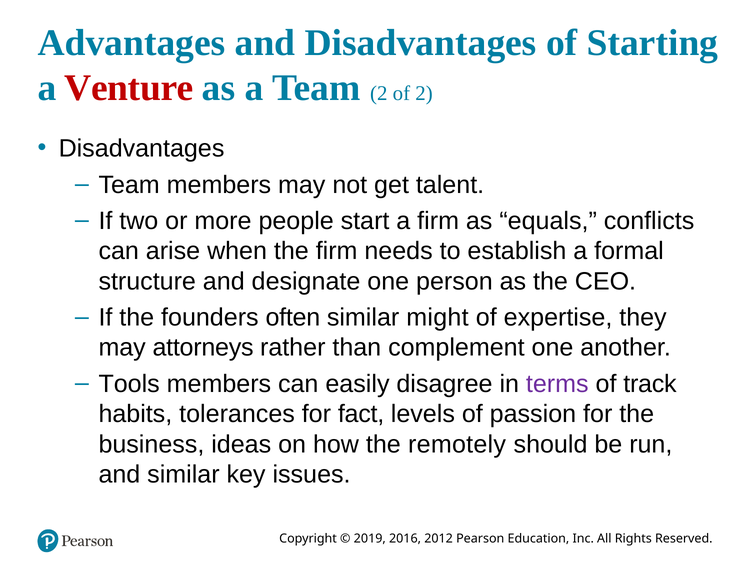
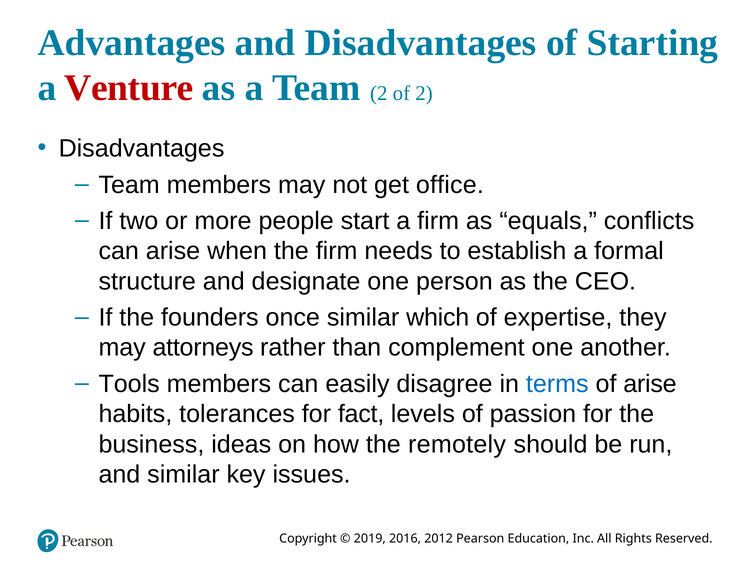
talent: talent -> office (450, 185)
often: often -> once (293, 318)
might: might -> which (438, 318)
terms colour: purple -> blue (557, 384)
of track: track -> arise (650, 384)
